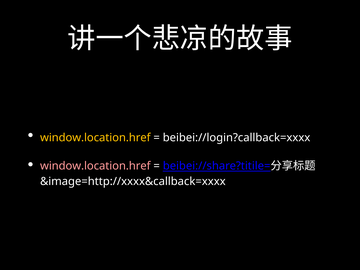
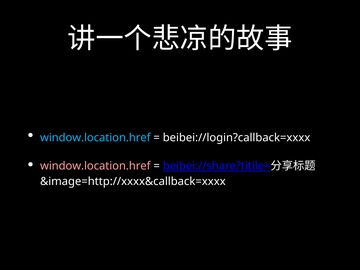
window.location.href colour: yellow -> light blue (95, 138)
